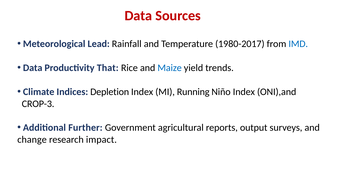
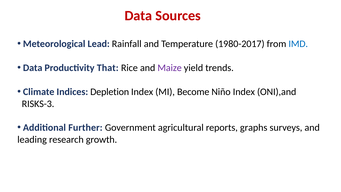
Maize colour: blue -> purple (170, 68)
Running: Running -> Become (193, 92)
CROP-3: CROP-3 -> RISKS-3 (38, 104)
output: output -> graphs (254, 128)
change: change -> leading (32, 139)
impact: impact -> growth (101, 139)
